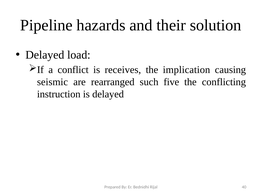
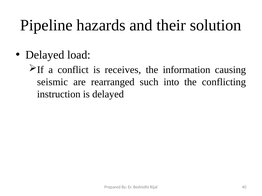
implication: implication -> information (187, 70)
five: five -> into (171, 82)
